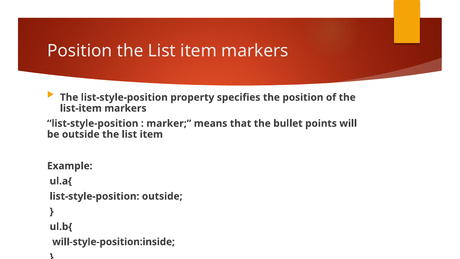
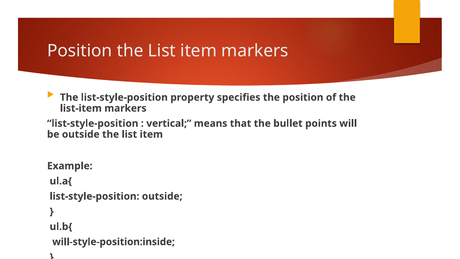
marker: marker -> vertical (169, 123)
